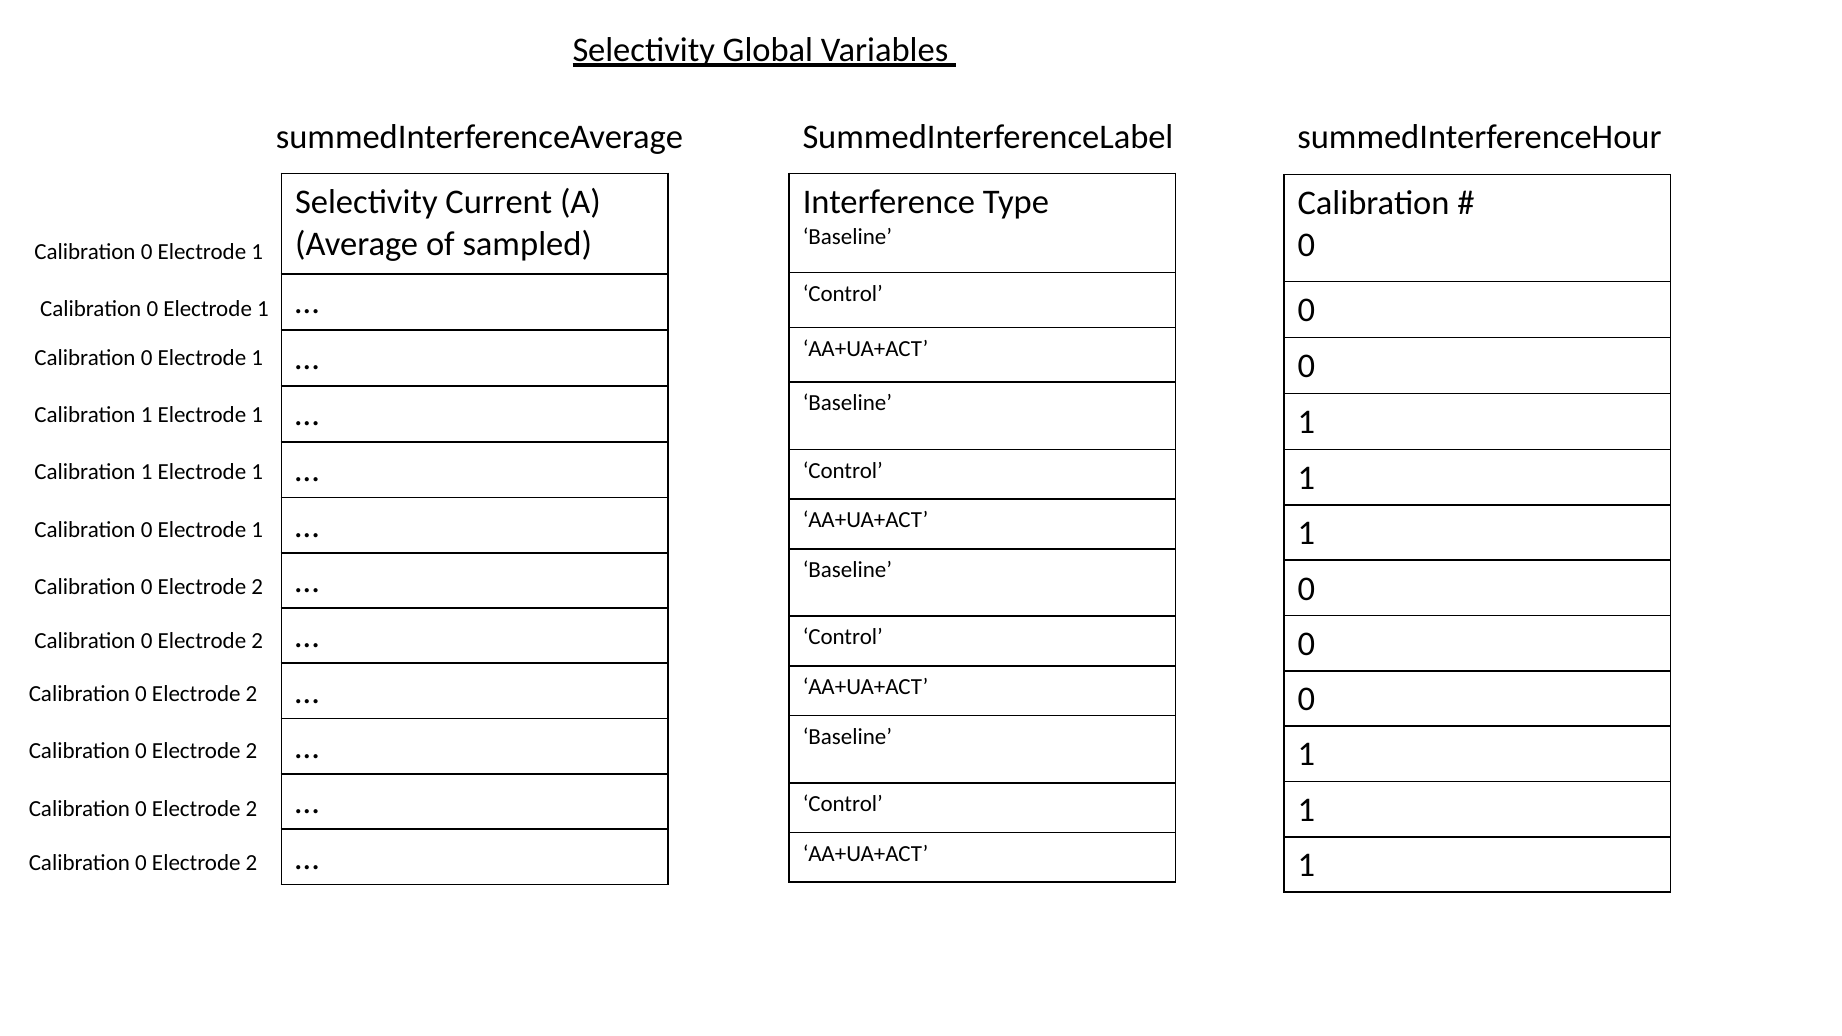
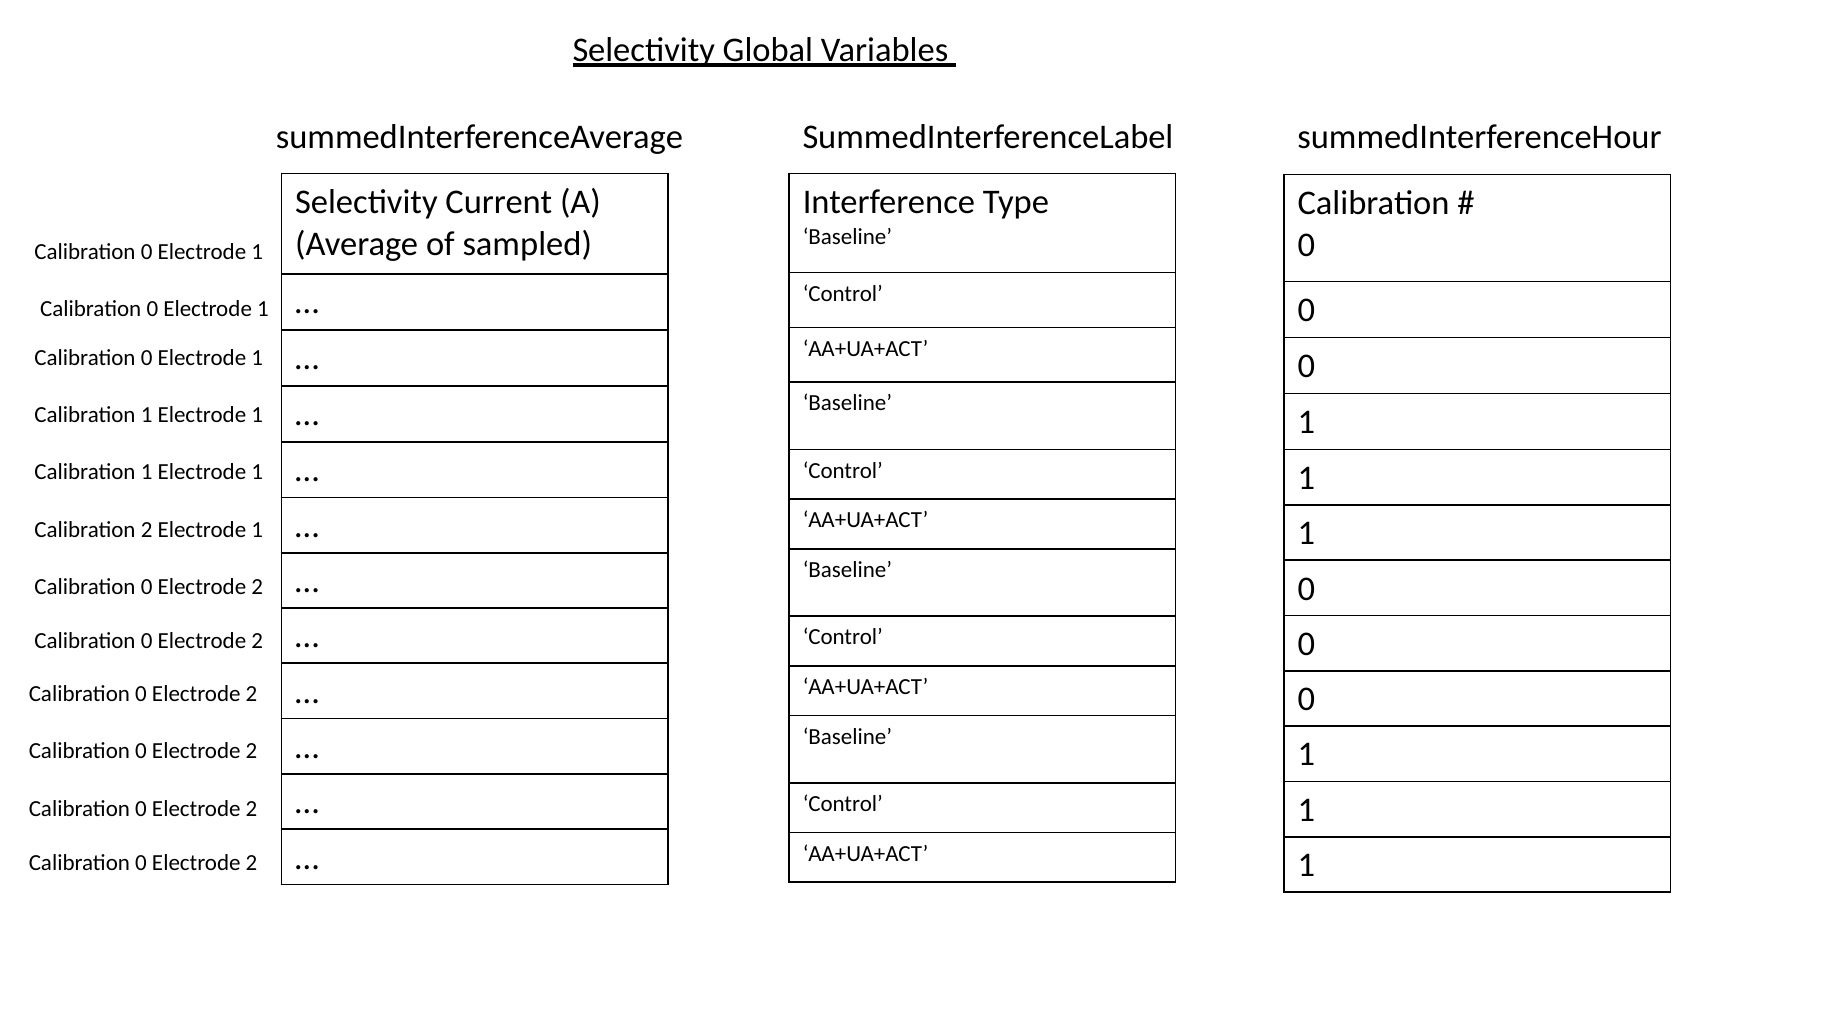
0: 0 -> 2 (147, 530)
